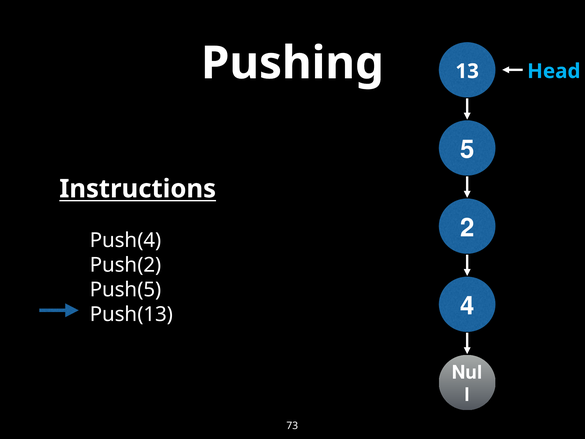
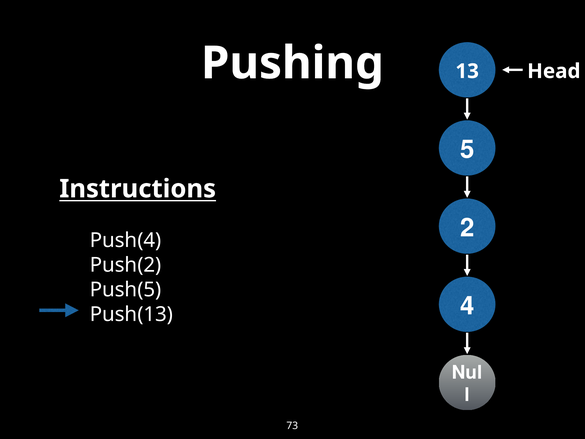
Head colour: light blue -> white (554, 71)
